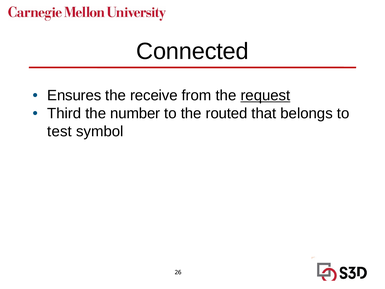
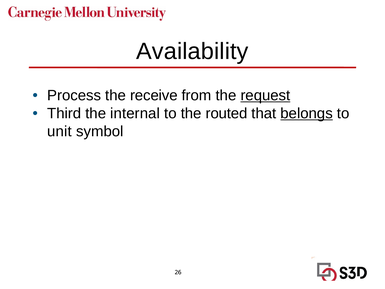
Connected: Connected -> Availability (192, 51)
Ensures: Ensures -> Process (74, 95)
number: number -> internal (135, 113)
belongs underline: none -> present (307, 113)
test: test -> unit (60, 131)
